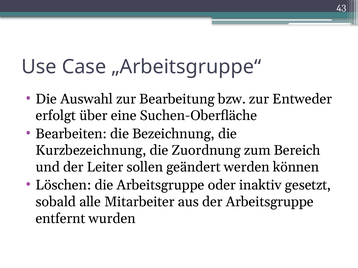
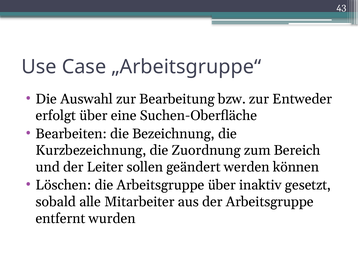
Arbeitsgruppe oder: oder -> über (222, 185)
